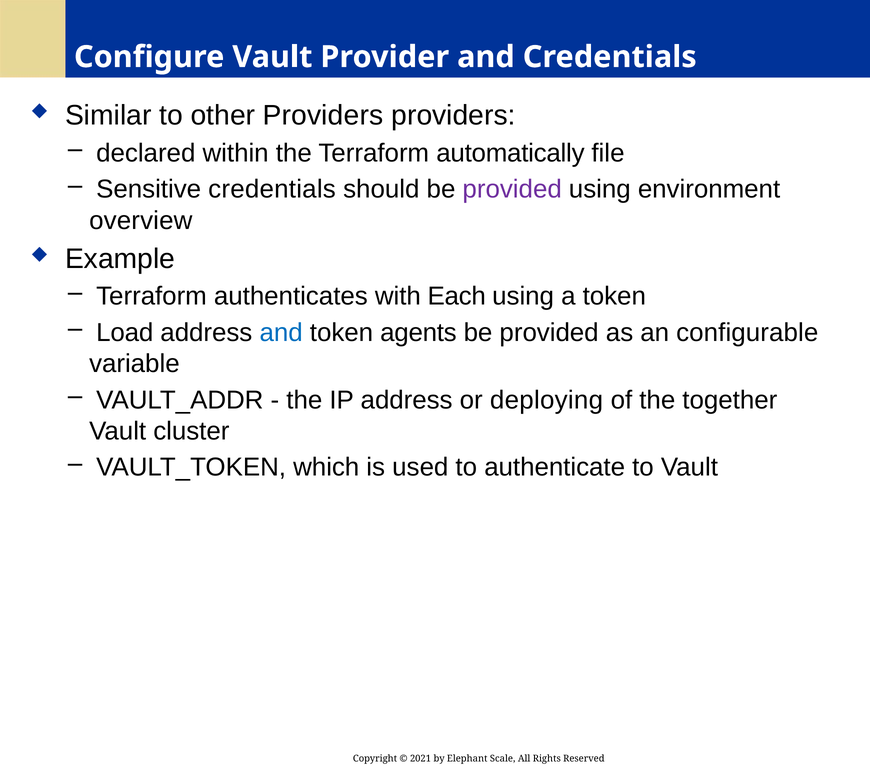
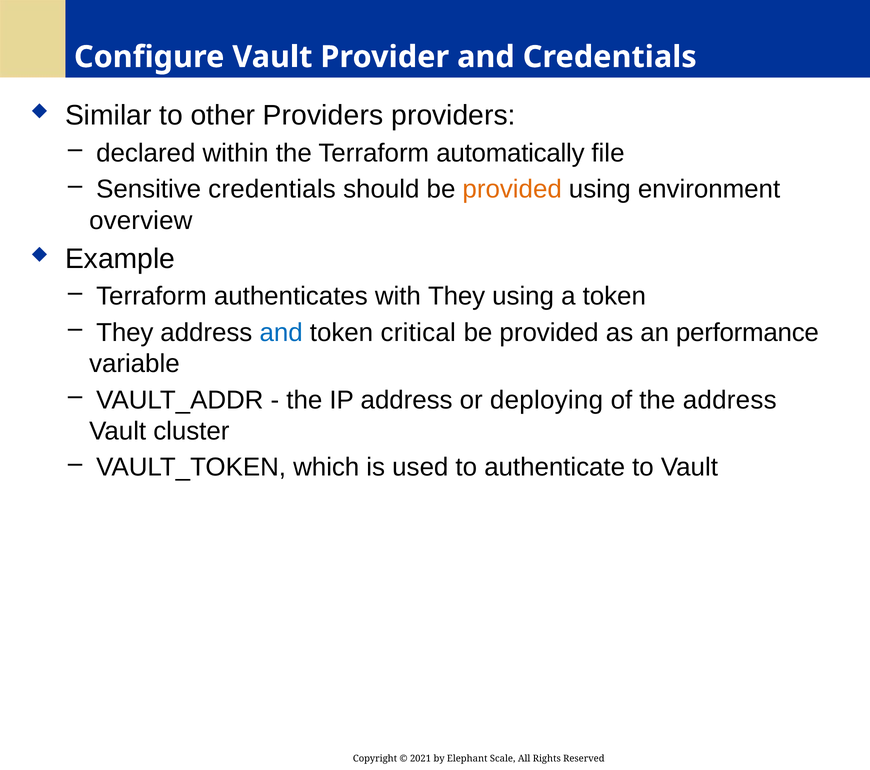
provided colour: purple -> orange (512, 189)
with Each: Each -> They (457, 296)
Load: Load -> They (125, 333)
agents: agents -> critical (418, 333)
configurable: configurable -> performance (747, 333)
the together: together -> address (730, 400)
